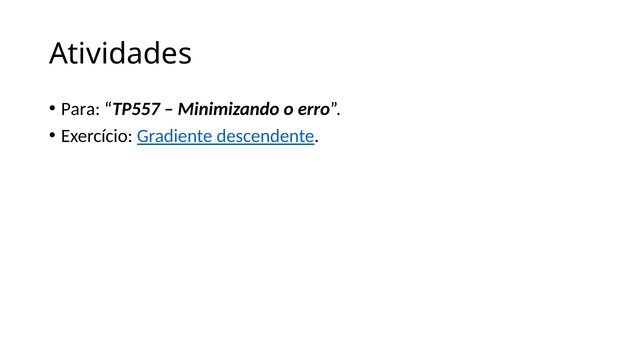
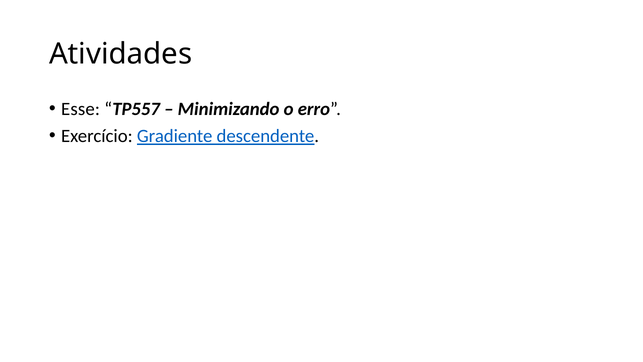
Para: Para -> Esse (81, 109)
